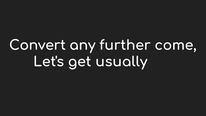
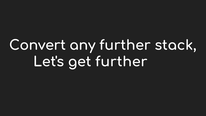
come: come -> stack (176, 45)
get usually: usually -> further (121, 62)
